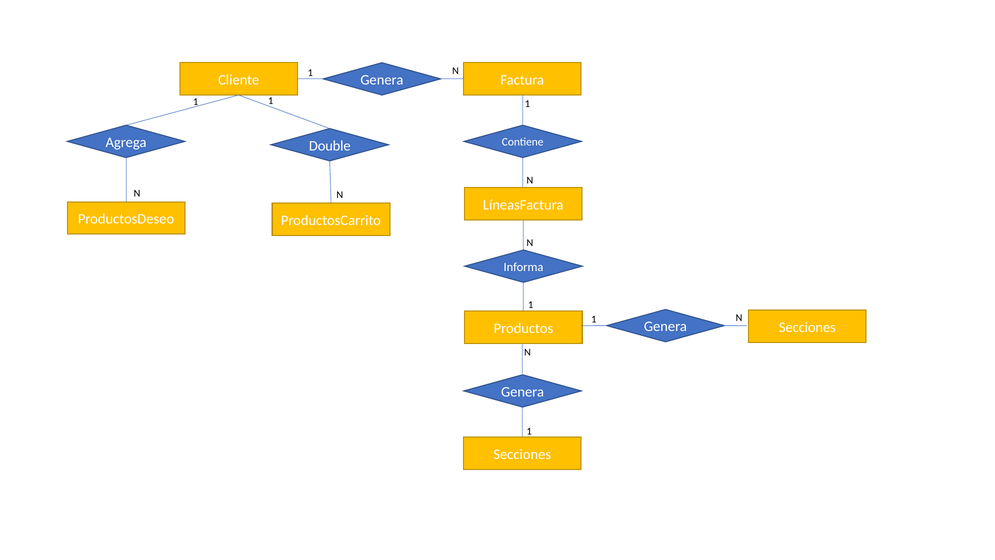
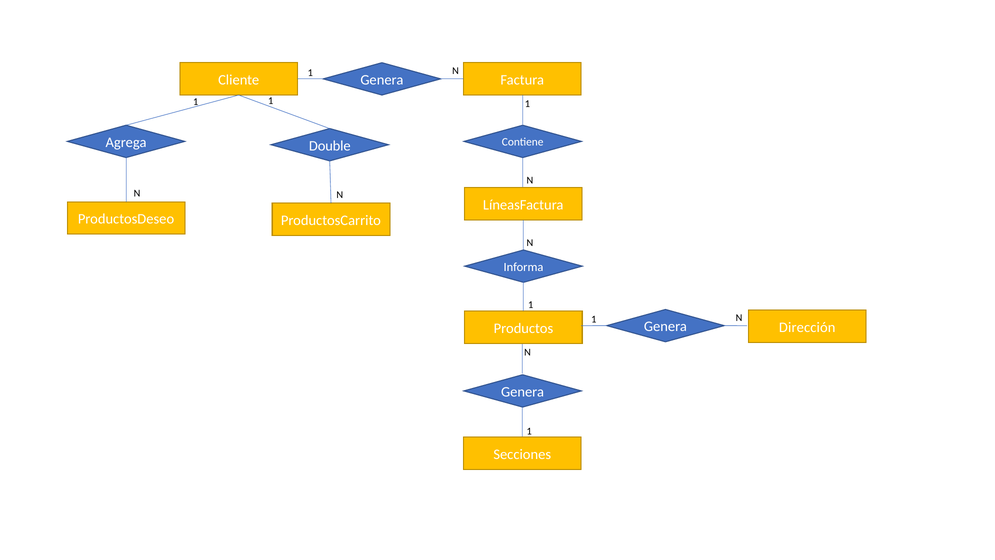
Secciones: Secciones -> Dirección (807, 327)
